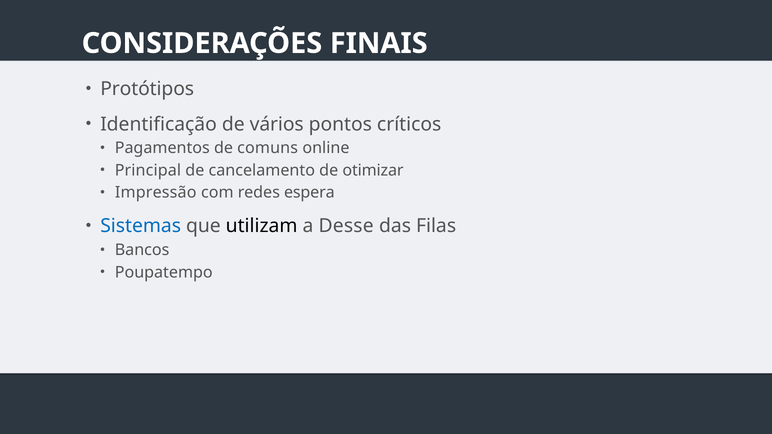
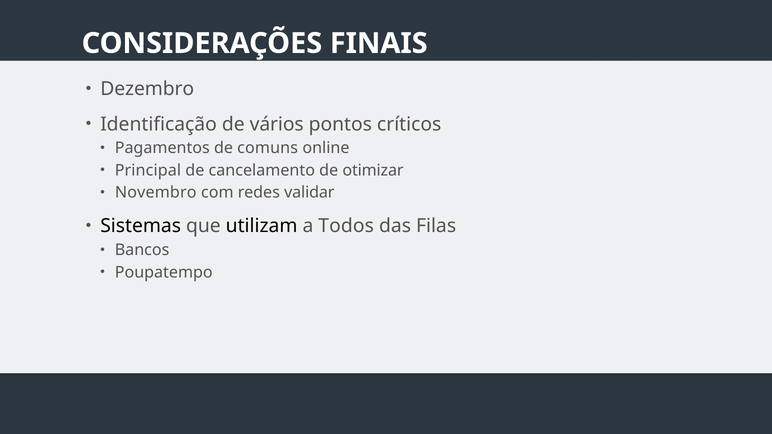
Protótipos: Protótipos -> Dezembro (147, 89)
Impressão: Impressão -> Novembro (156, 193)
espera: espera -> validar (309, 193)
Sistemas colour: blue -> black (141, 226)
Desse: Desse -> Todos (346, 226)
